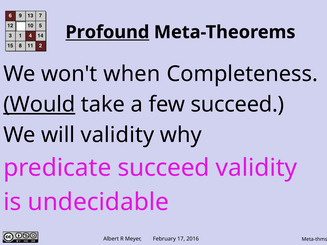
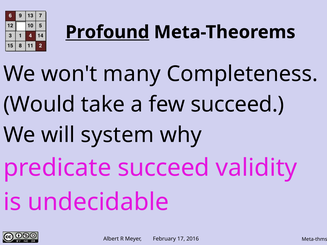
when: when -> many (132, 74)
Would underline: present -> none (39, 104)
will validity: validity -> system (117, 135)
